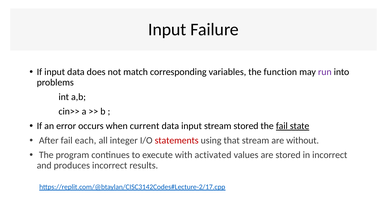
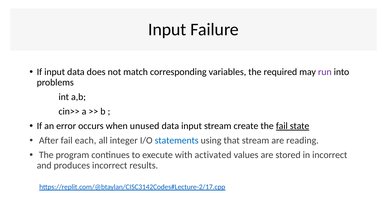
function: function -> required (280, 72)
current: current -> unused (145, 126)
stream stored: stored -> create (246, 126)
statements colour: red -> blue (177, 140)
without: without -> reading (303, 140)
